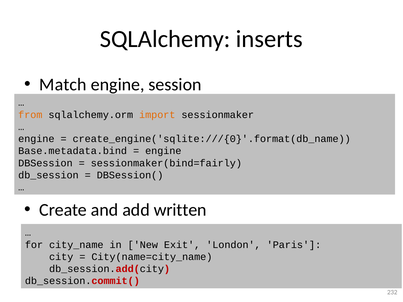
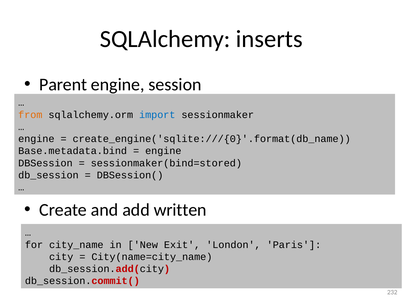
Match: Match -> Parent (63, 85)
import colour: orange -> blue (157, 115)
sessionmaker(bind=fairly: sessionmaker(bind=fairly -> sessionmaker(bind=stored (166, 163)
